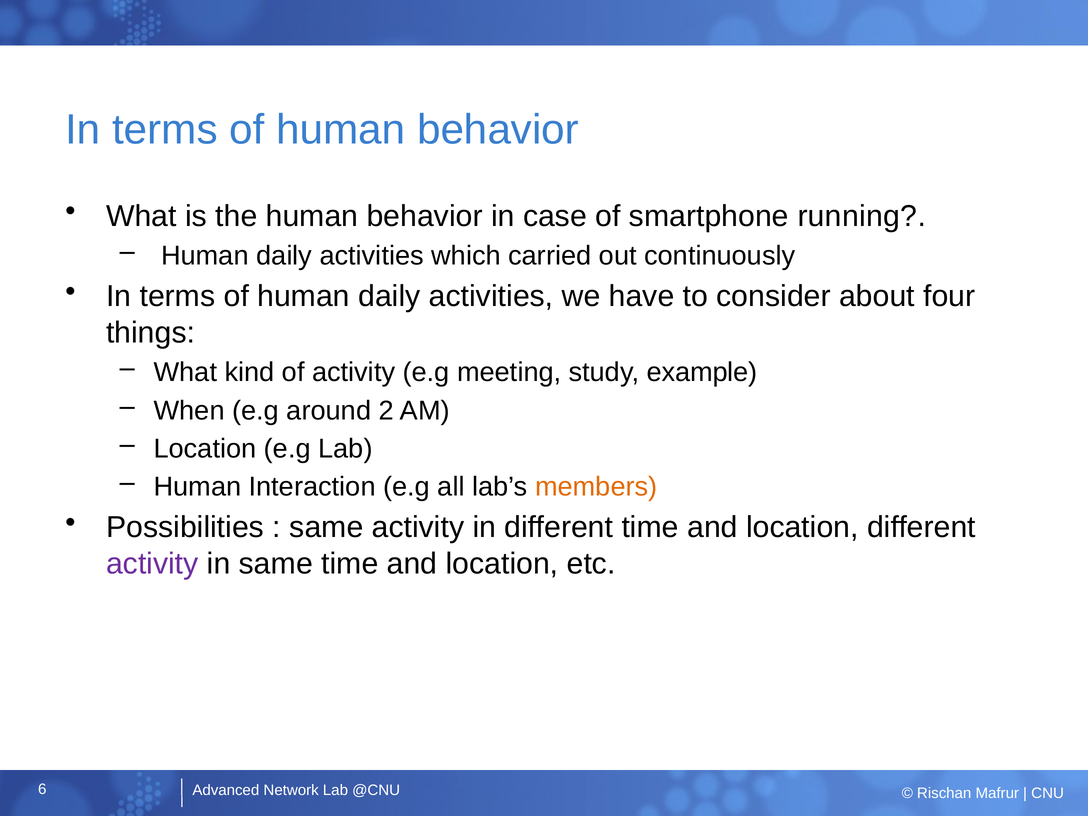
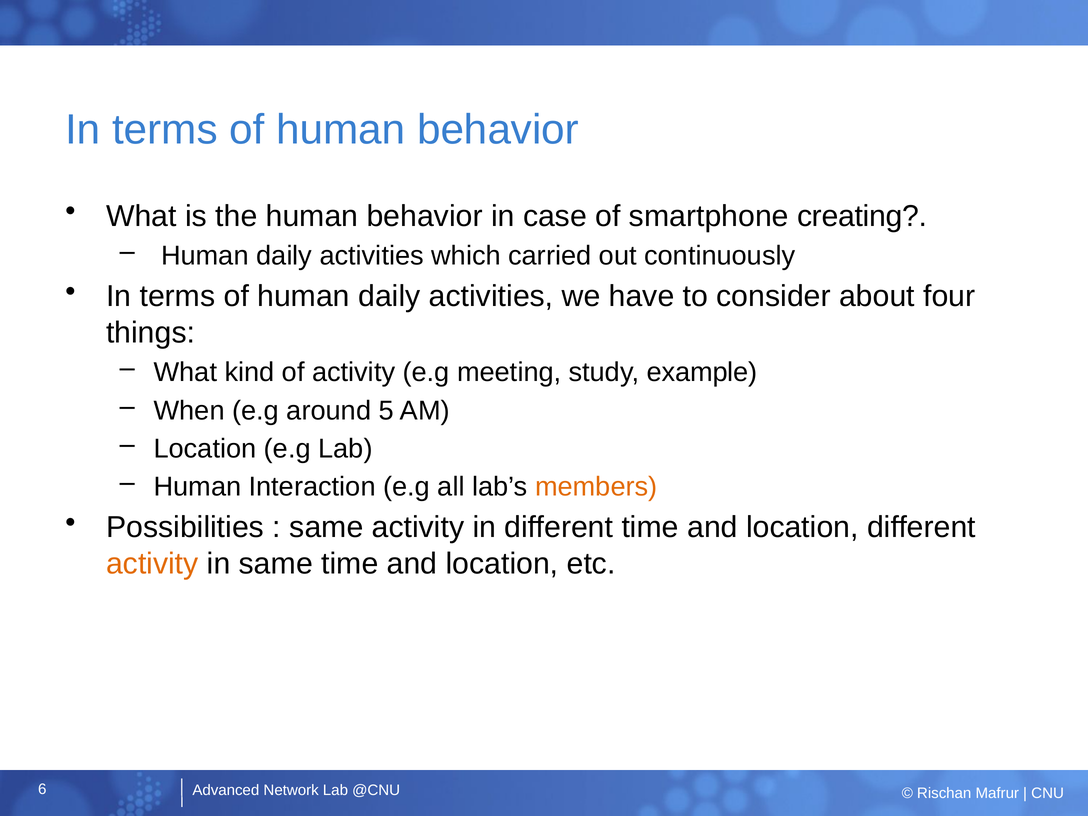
running: running -> creating (862, 216)
2: 2 -> 5 (386, 411)
activity colour: purple -> orange (152, 564)
